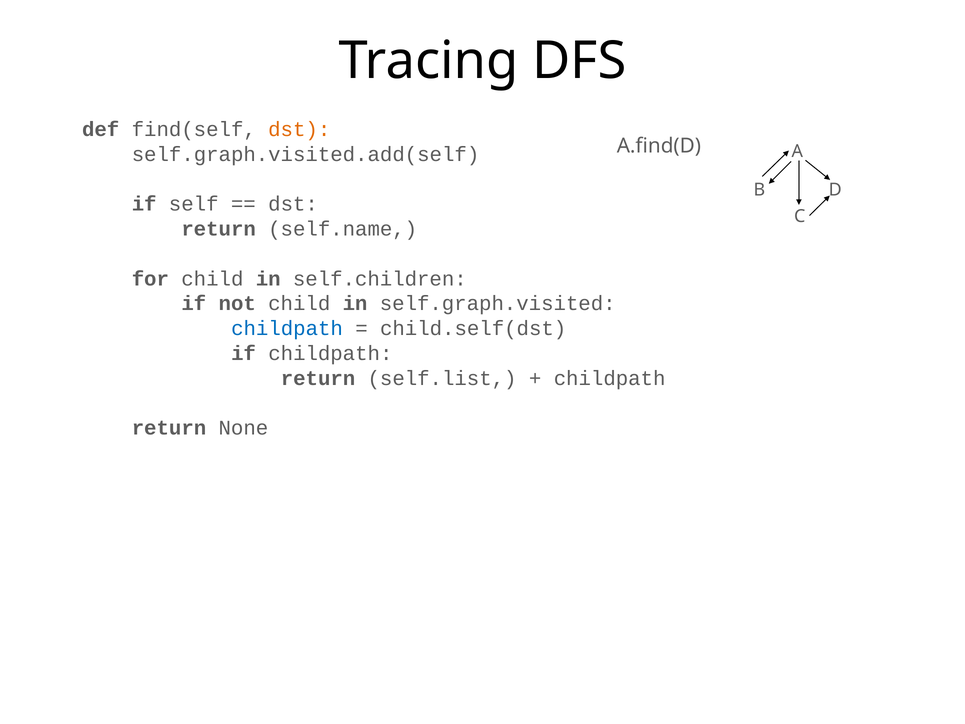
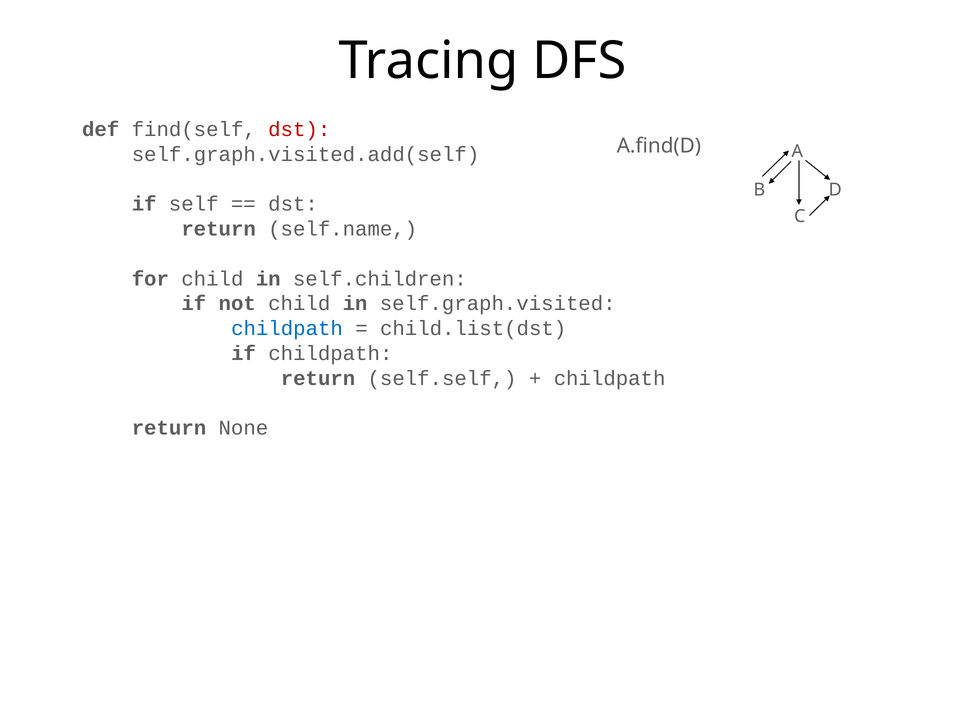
dst colour: orange -> red (299, 129)
child.self(dst: child.self(dst -> child.list(dst (473, 328)
self.list: self.list -> self.self (442, 378)
